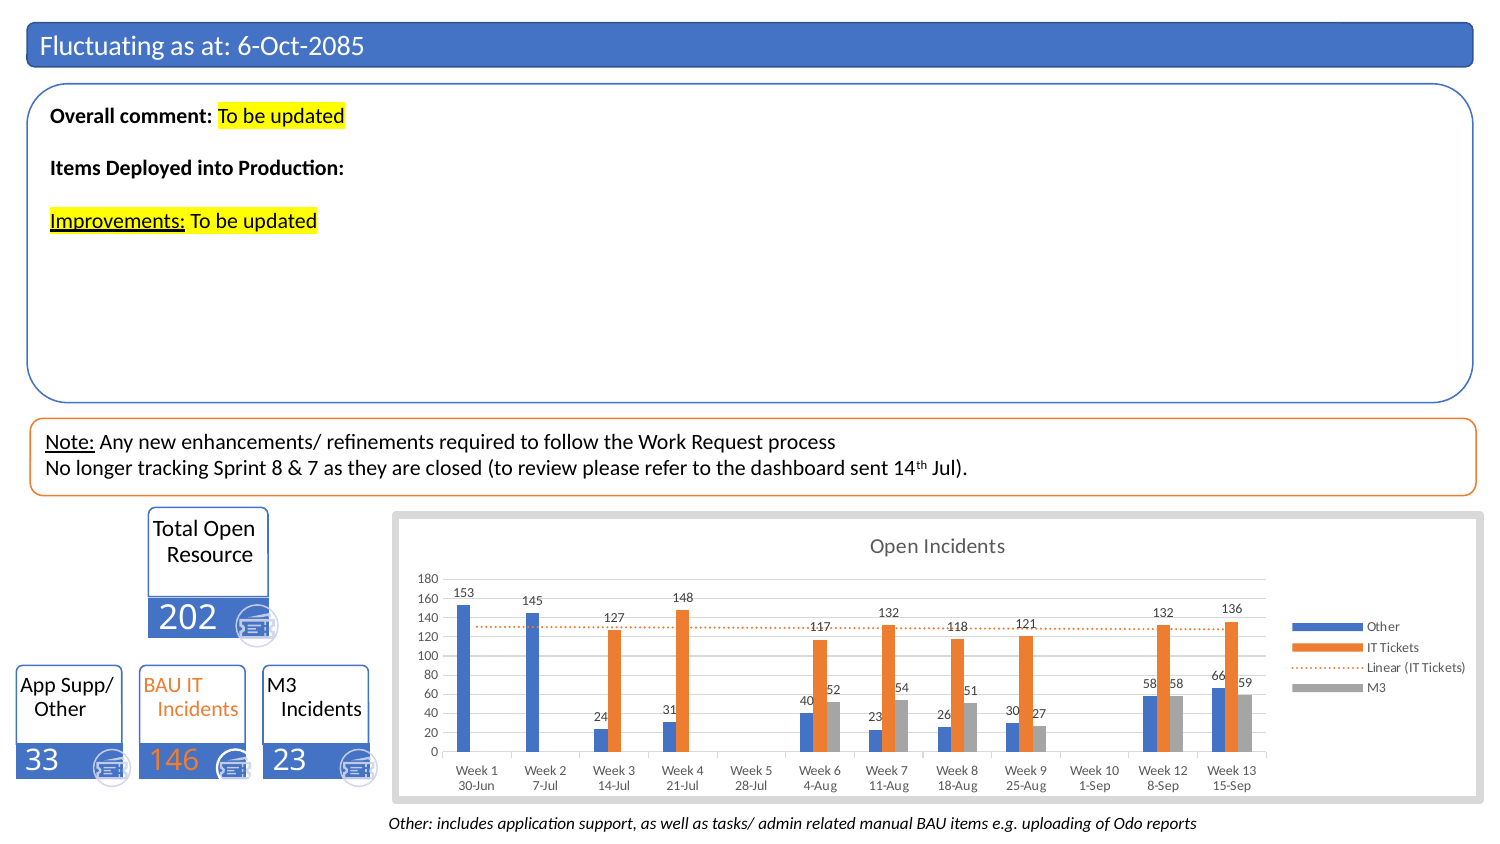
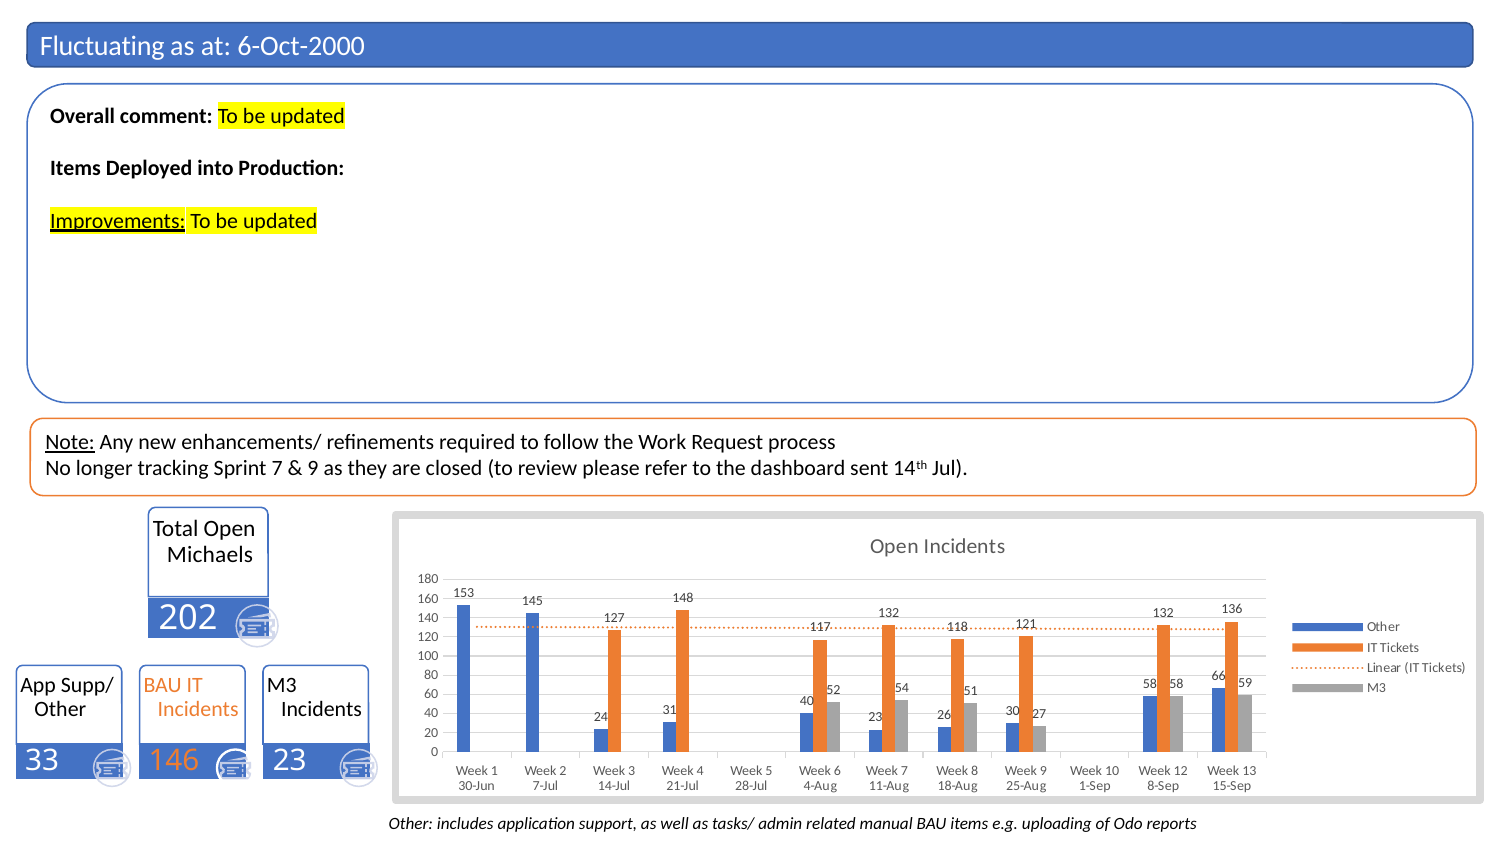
6-Oct-2085: 6-Oct-2085 -> 6-Oct-2000 (301, 47)
Sprint 8: 8 -> 7 (277, 469)
7: 7 -> 9 (313, 469)
Resource: Resource -> Michaels (210, 554)
